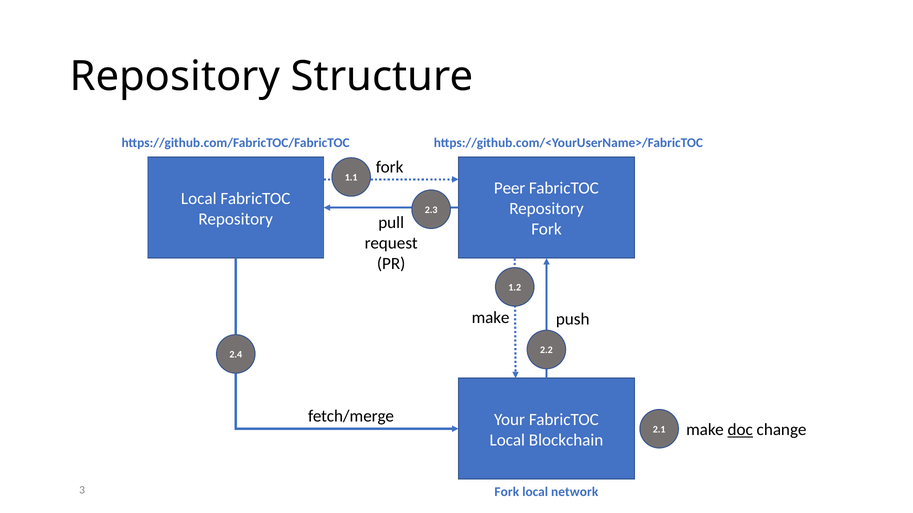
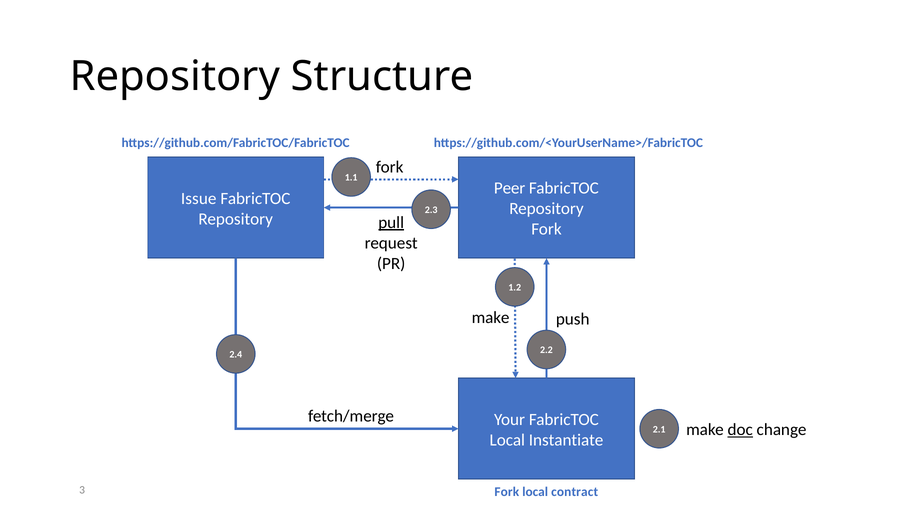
Local: Local -> Issue (199, 199)
pull underline: none -> present (391, 223)
Blockchain: Blockchain -> Instantiate (566, 441)
network: network -> contract (575, 493)
